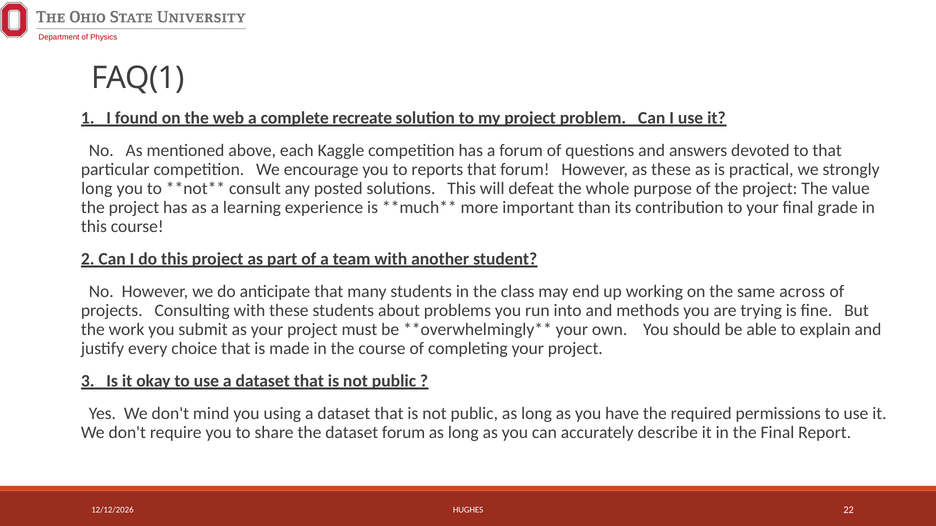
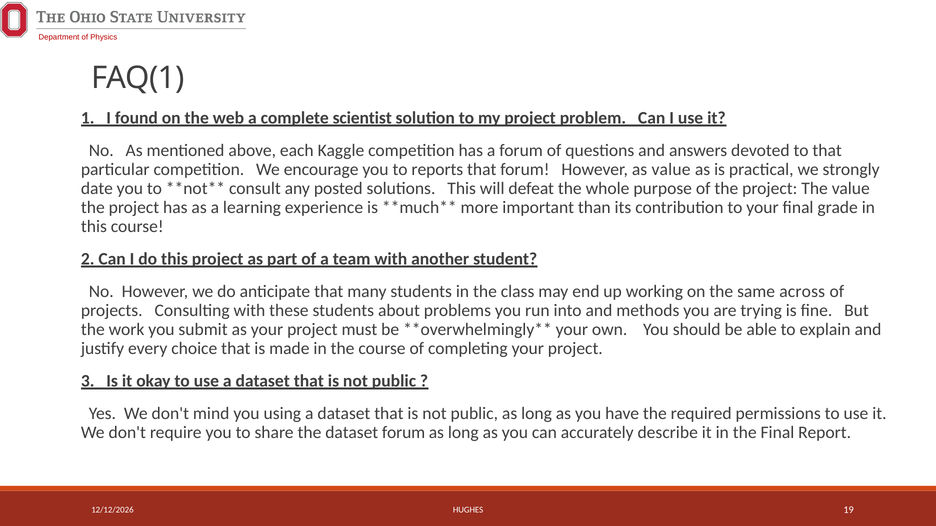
recreate: recreate -> scientist (362, 118)
as these: these -> value (671, 170)
long: long -> date (97, 189)
22: 22 -> 19 (849, 511)
